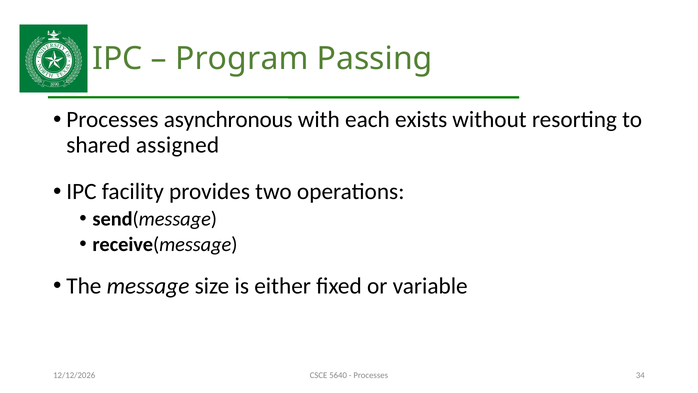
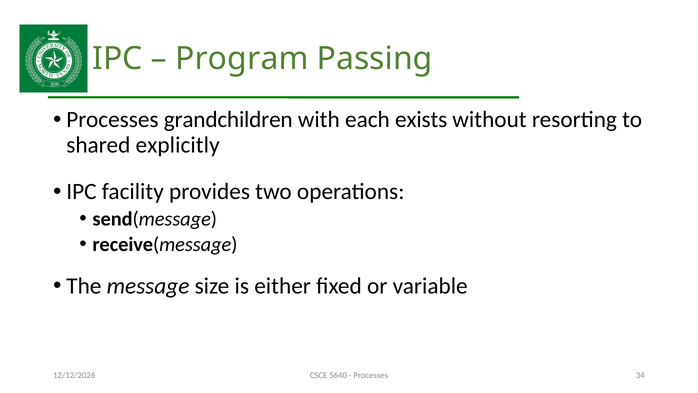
asynchronous: asynchronous -> grandchildren (228, 120)
assigned: assigned -> explicitly (178, 145)
